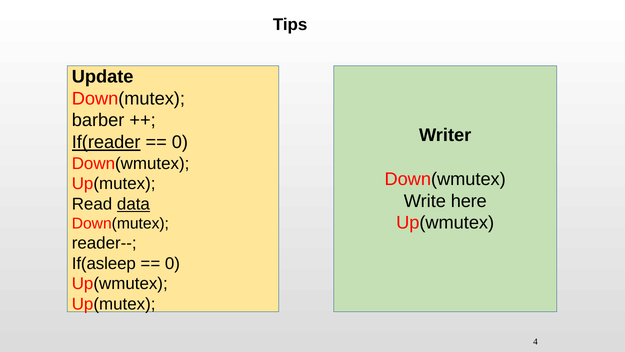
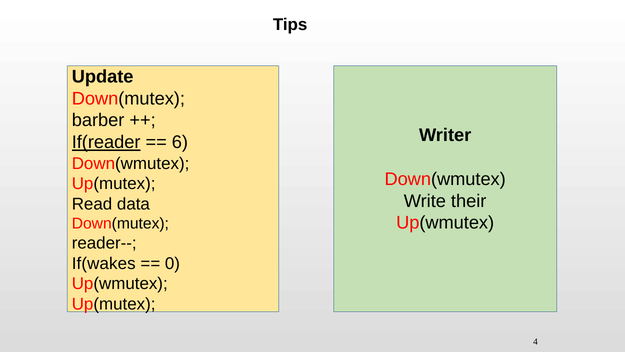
0: 0 -> 6 (180, 142)
here: here -> their (469, 201)
data underline: present -> none (133, 204)
If(asleep: If(asleep -> If(wakes (104, 263)
